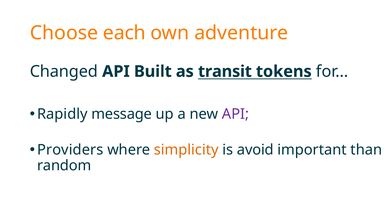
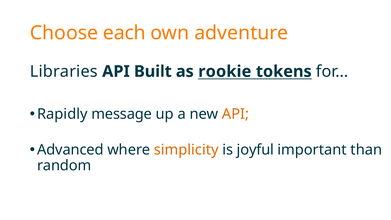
Changed: Changed -> Libraries (64, 71)
transit: transit -> rookie (225, 71)
API colour: purple -> orange (235, 114)
Providers: Providers -> Advanced (70, 150)
avoid: avoid -> joyful (255, 150)
